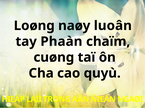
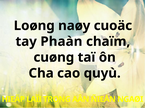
luoân: luoân -> cuoäc (113, 26)
